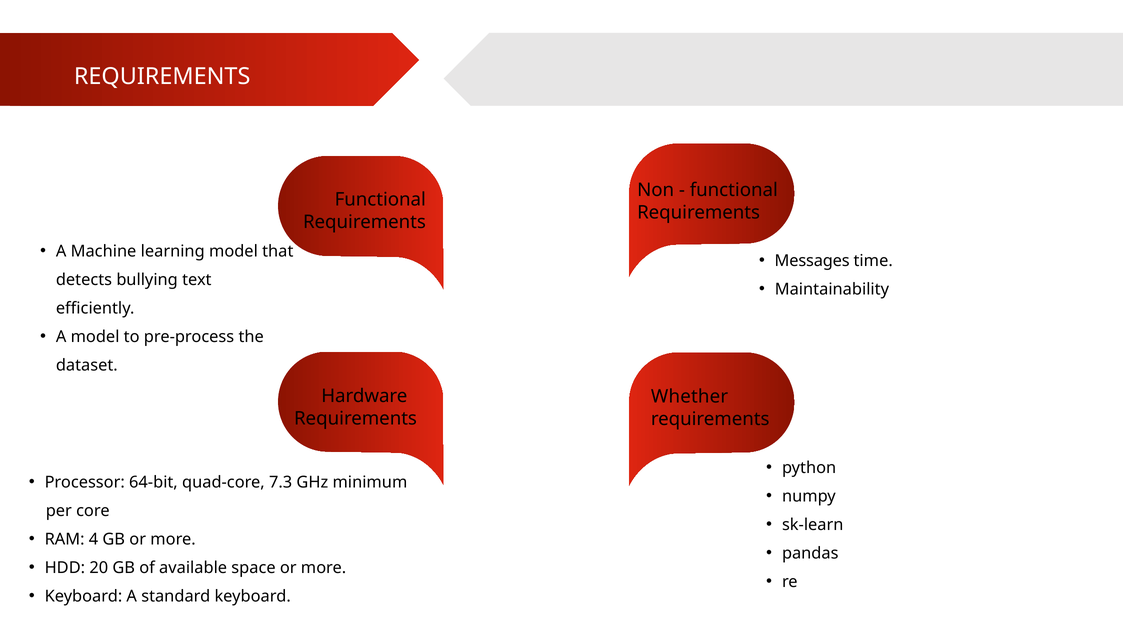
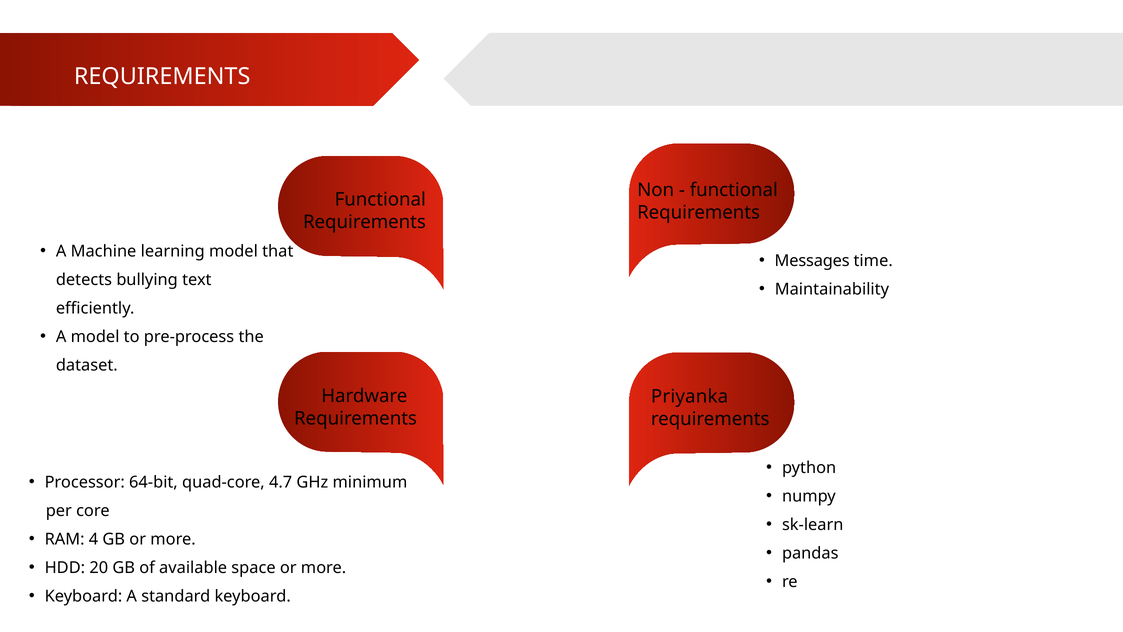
Whether: Whether -> Priyanka (690, 396)
7.3: 7.3 -> 4.7 (281, 482)
